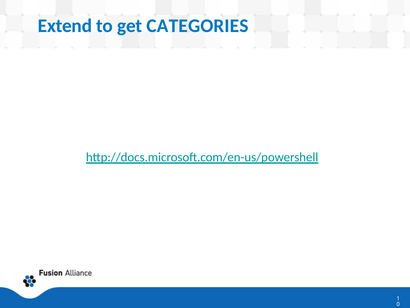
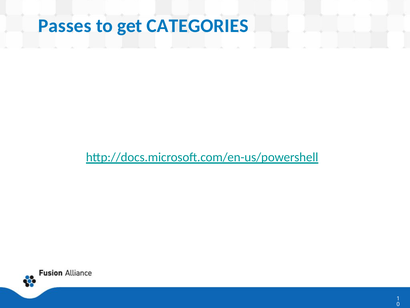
Extend: Extend -> Passes (65, 26)
